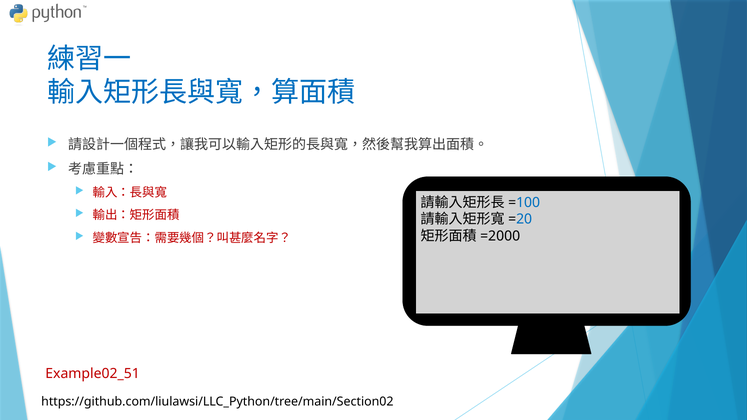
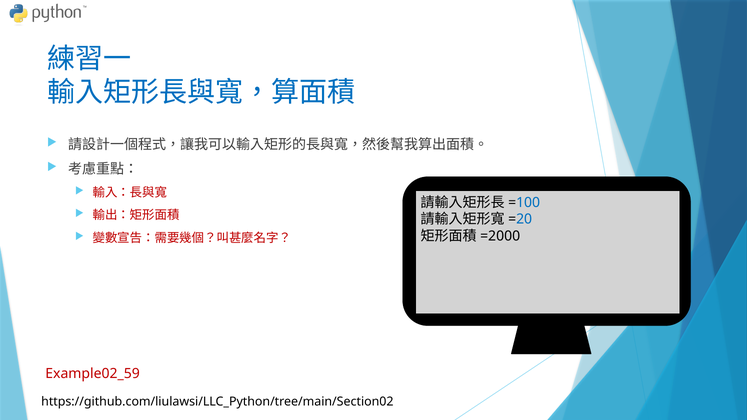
Example02_51: Example02_51 -> Example02_59 (93, 374)
